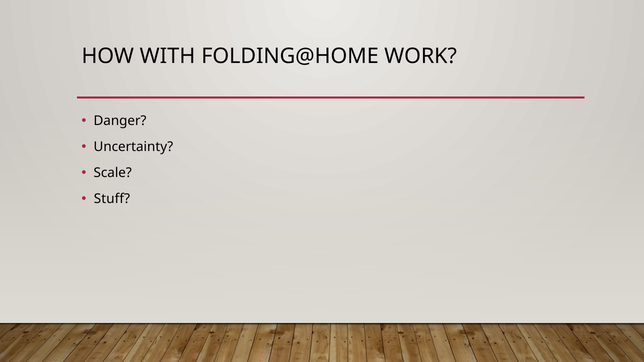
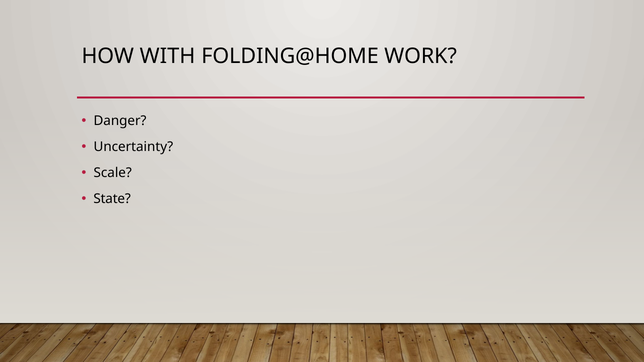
Stuff: Stuff -> State (112, 199)
